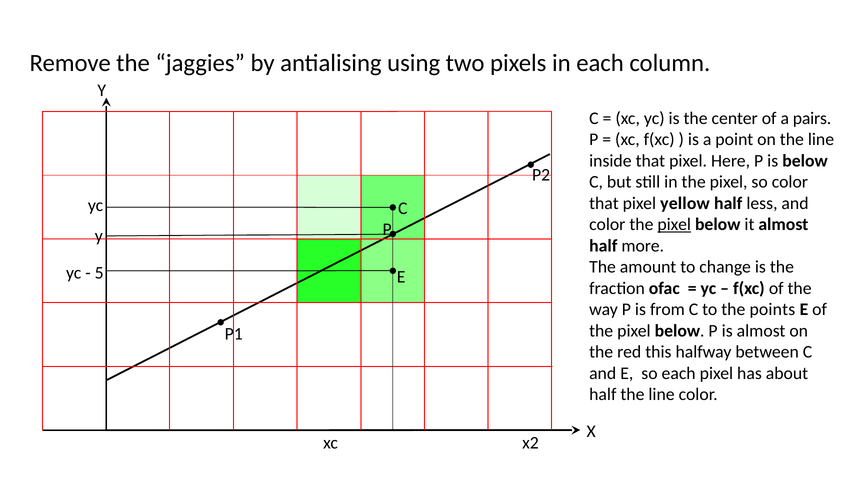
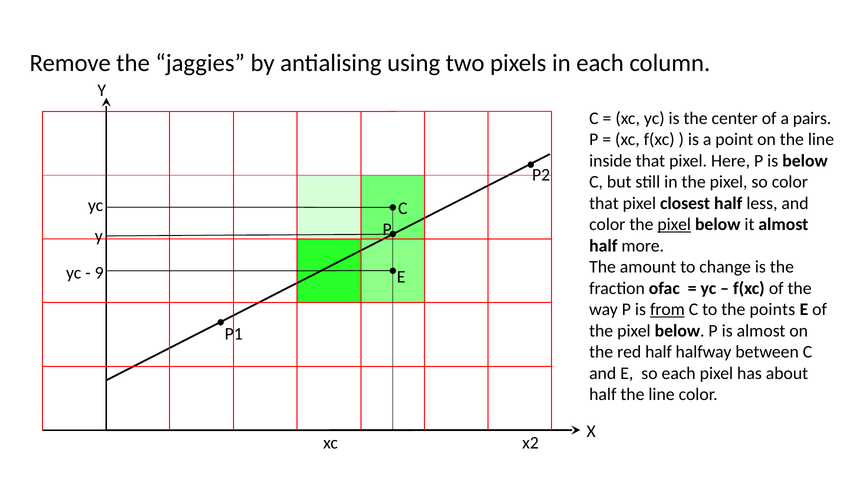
yellow: yellow -> closest (685, 203)
5: 5 -> 9 (99, 272)
from underline: none -> present (667, 309)
red this: this -> half (658, 352)
